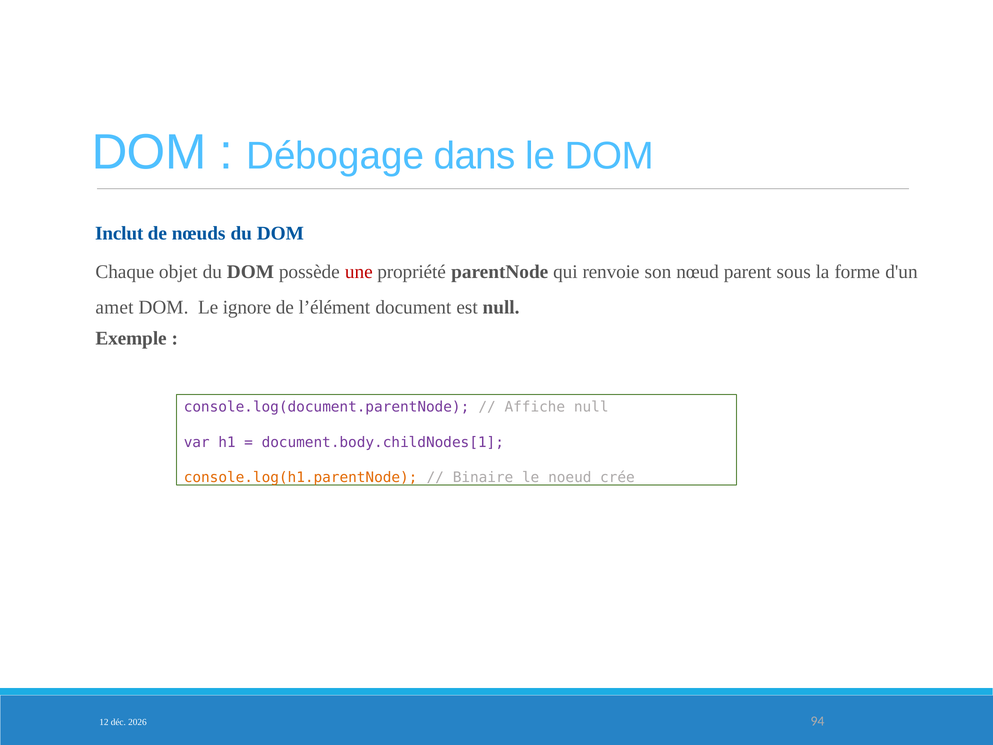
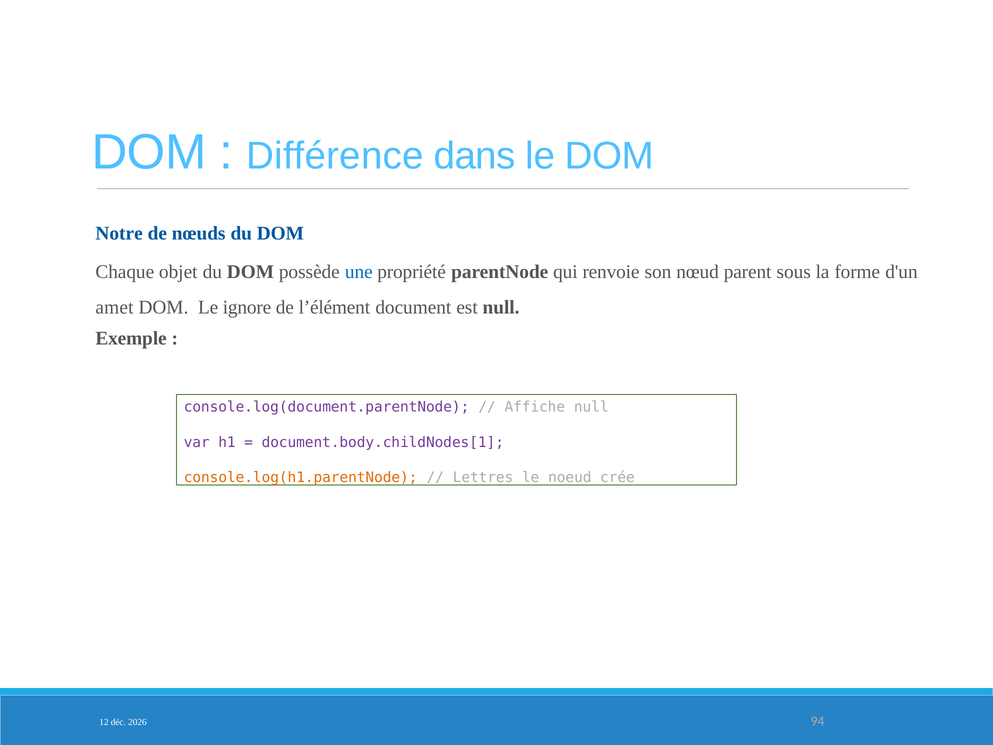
Débogage: Débogage -> Différence (335, 156)
Inclut: Inclut -> Notre (119, 234)
une colour: red -> blue (359, 272)
Binaire: Binaire -> Lettres (483, 477)
